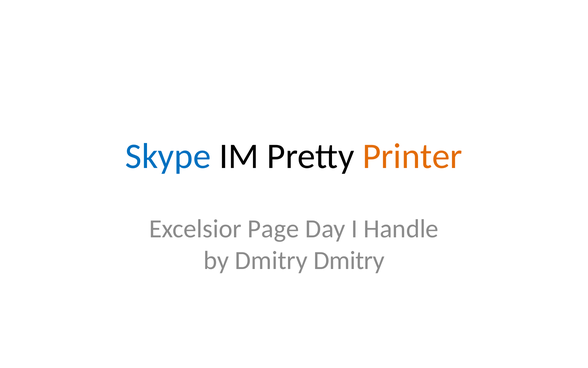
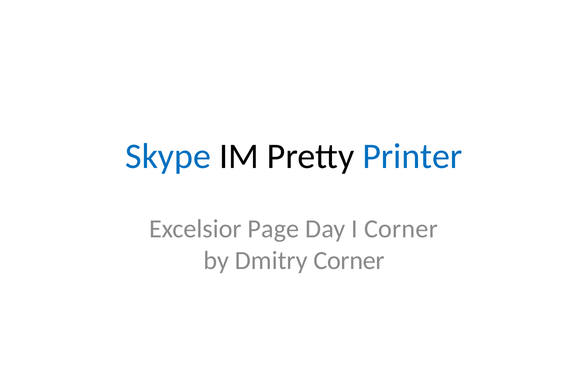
Printer colour: orange -> blue (412, 156)
I Handle: Handle -> Corner (401, 229)
Dmitry Dmitry: Dmitry -> Corner (349, 260)
